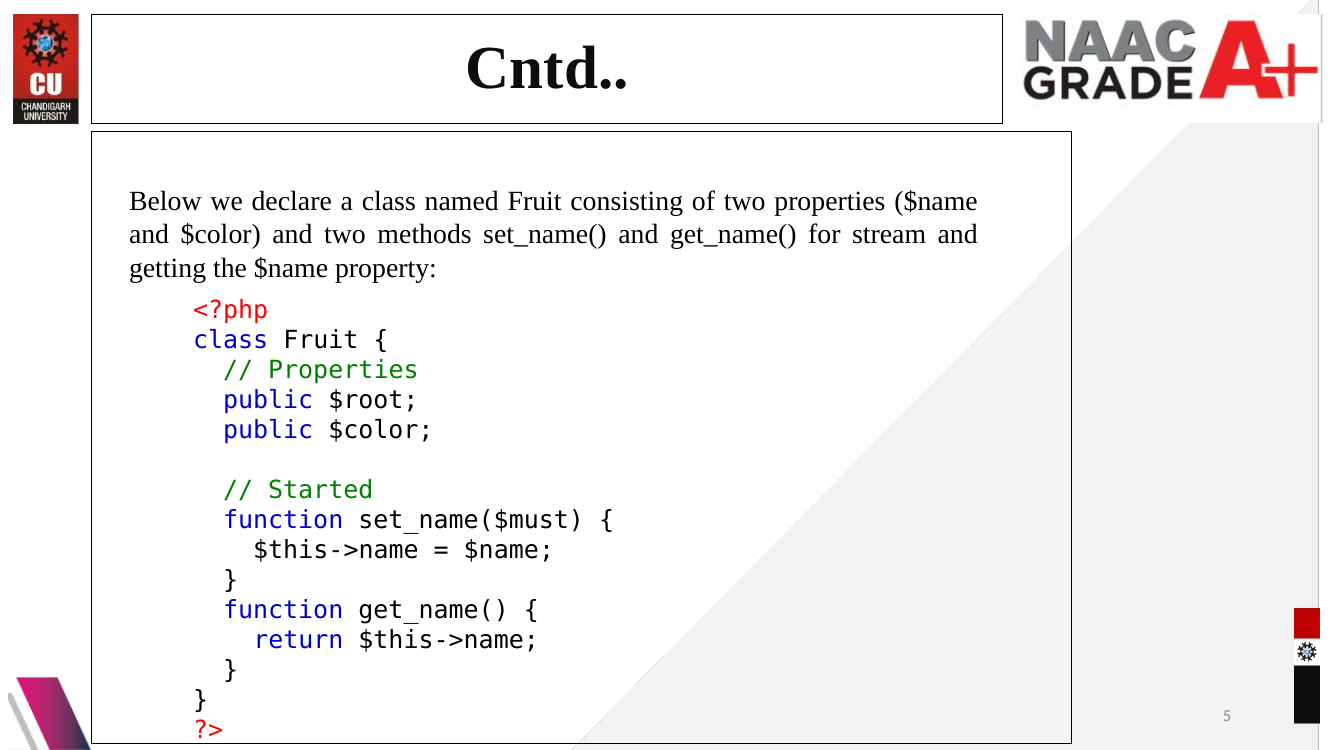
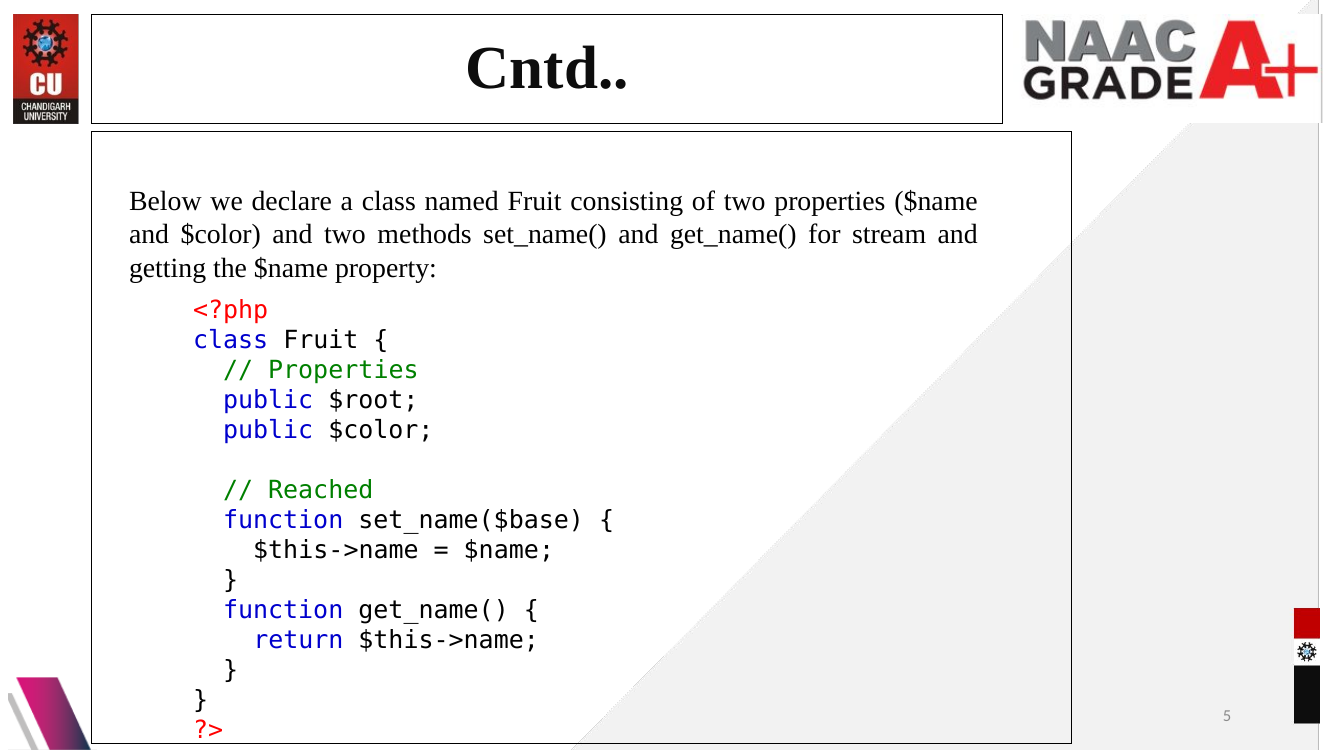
Started: Started -> Reached (321, 490)
set_name($must: set_name($must -> set_name($base (471, 520)
